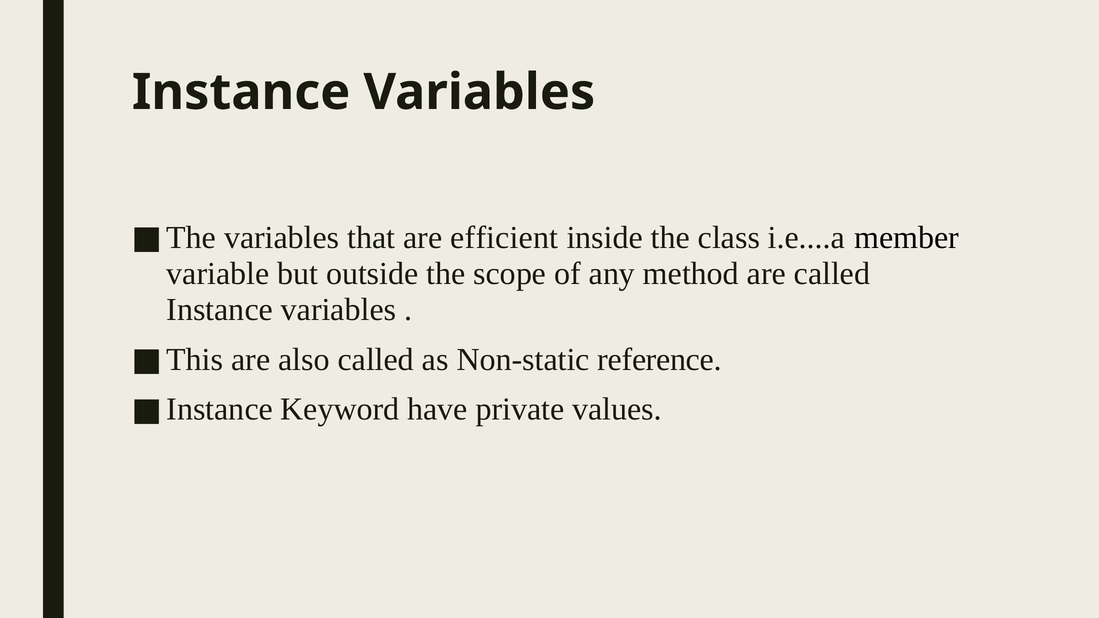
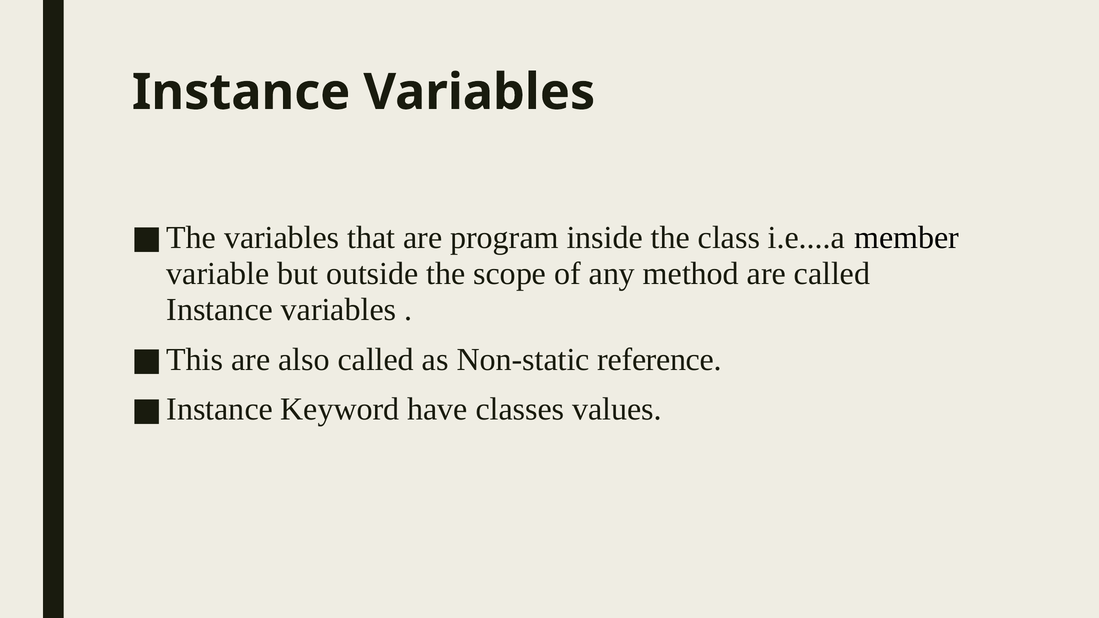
efficient: efficient -> program (504, 238)
private: private -> classes (520, 409)
